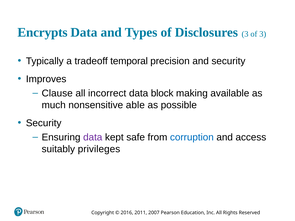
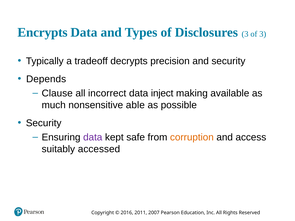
temporal: temporal -> decrypts (129, 61)
Improves: Improves -> Depends (46, 79)
block: block -> inject (162, 93)
corruption colour: blue -> orange (192, 137)
privileges: privileges -> accessed (99, 149)
